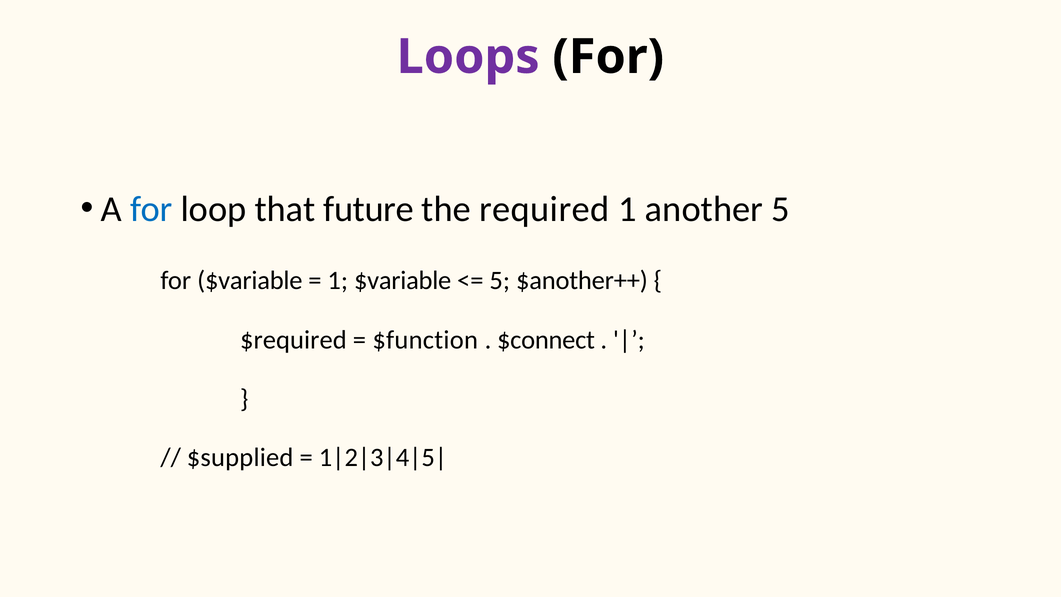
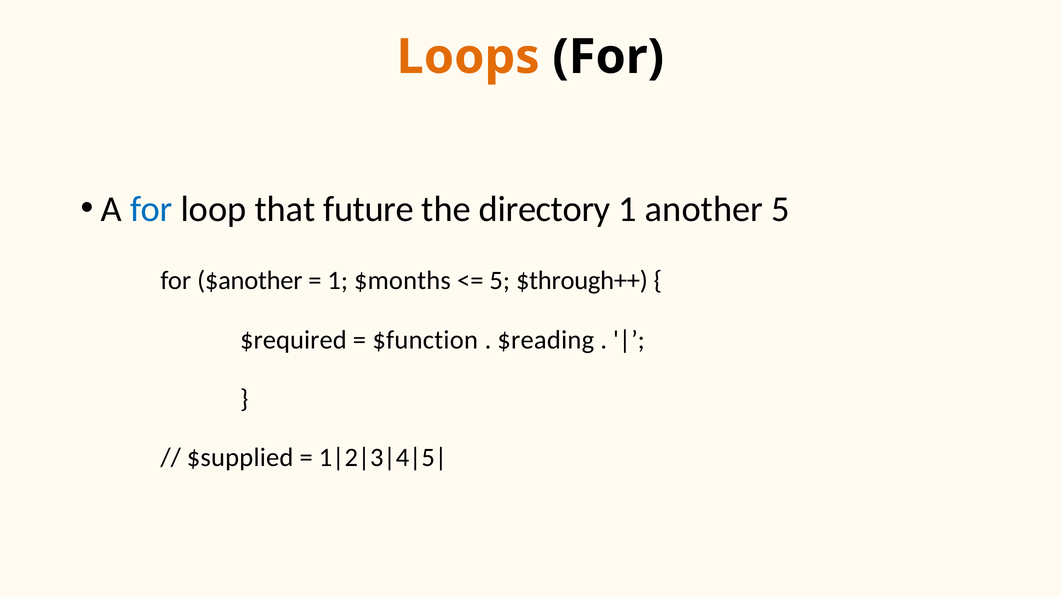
Loops colour: purple -> orange (468, 57)
required: required -> directory (545, 209)
for $variable: $variable -> $another (250, 280)
1 $variable: $variable -> $months (402, 280)
$another++: $another++ -> $through++ (582, 280)
$connect: $connect -> $reading (546, 340)
